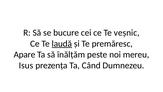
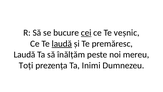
cei underline: none -> present (86, 33)
Apare: Apare -> Laudă (24, 54)
Isus: Isus -> Toți (26, 65)
Când: Când -> Inimi (91, 65)
